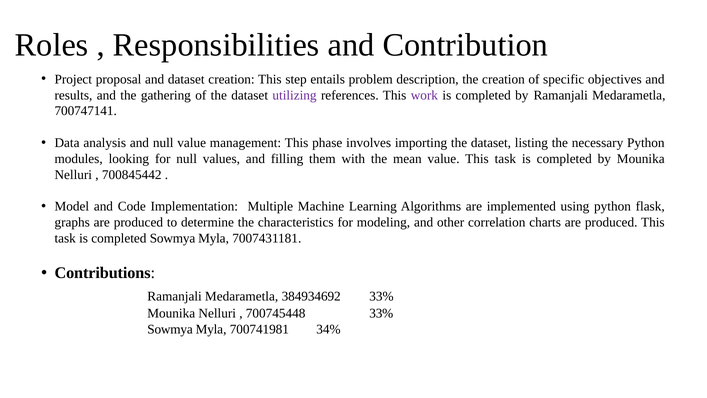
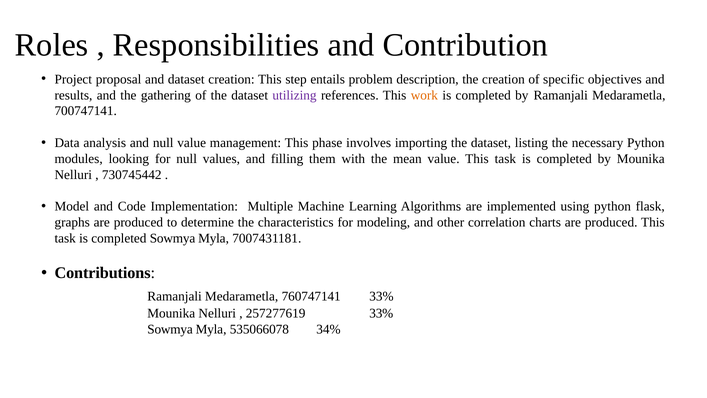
work colour: purple -> orange (424, 95)
700845442: 700845442 -> 730745442 (132, 175)
384934692: 384934692 -> 760747141 (311, 296)
700745448: 700745448 -> 257277619 (276, 313)
700741981: 700741981 -> 535066078 (259, 329)
